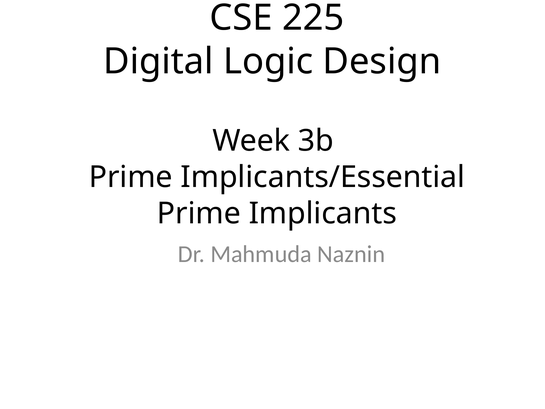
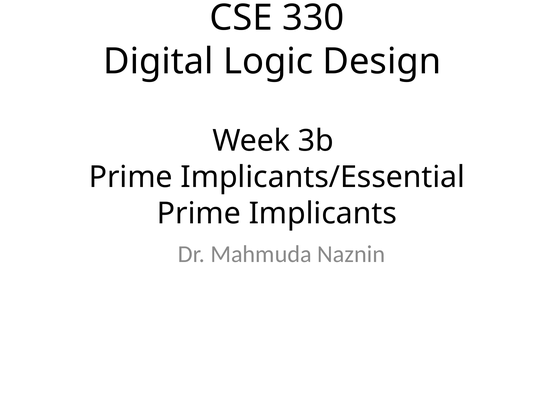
225: 225 -> 330 (313, 18)
